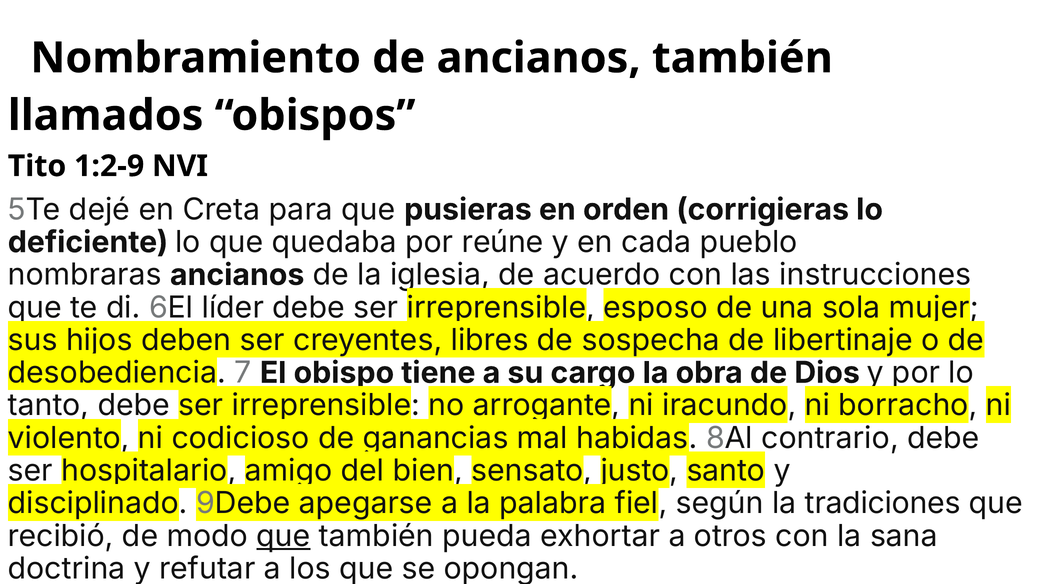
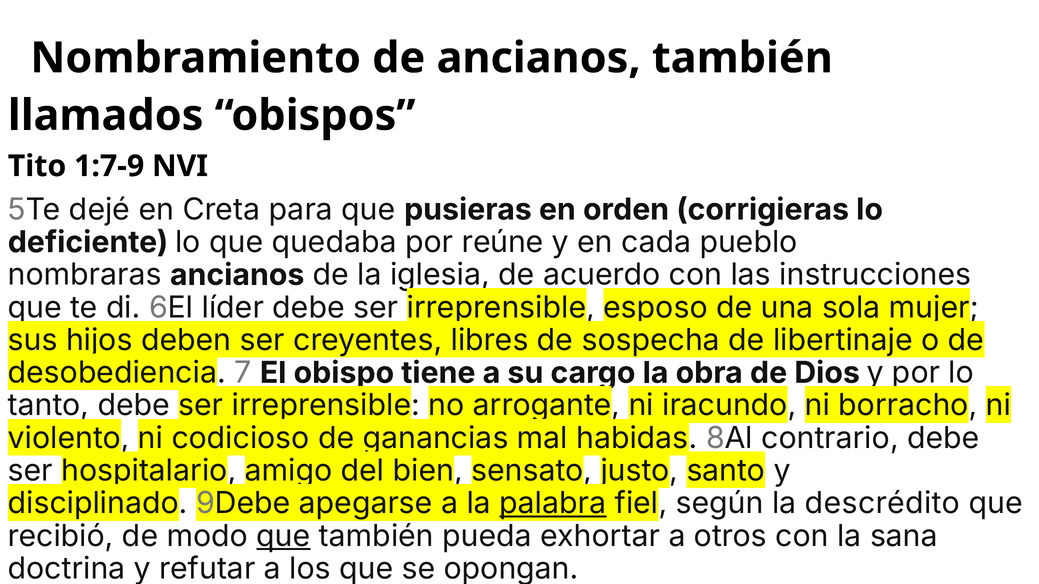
1:2-9: 1:2-9 -> 1:7-9 (109, 166)
palabra underline: none -> present (553, 504)
tradiciones: tradiciones -> descrédito (883, 504)
